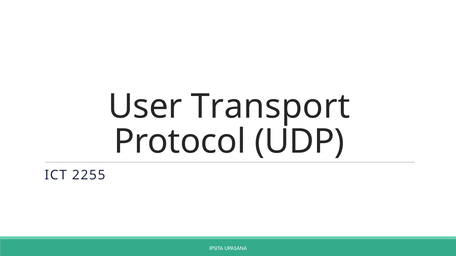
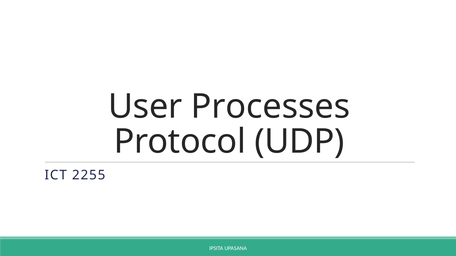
Transport: Transport -> Processes (270, 107)
